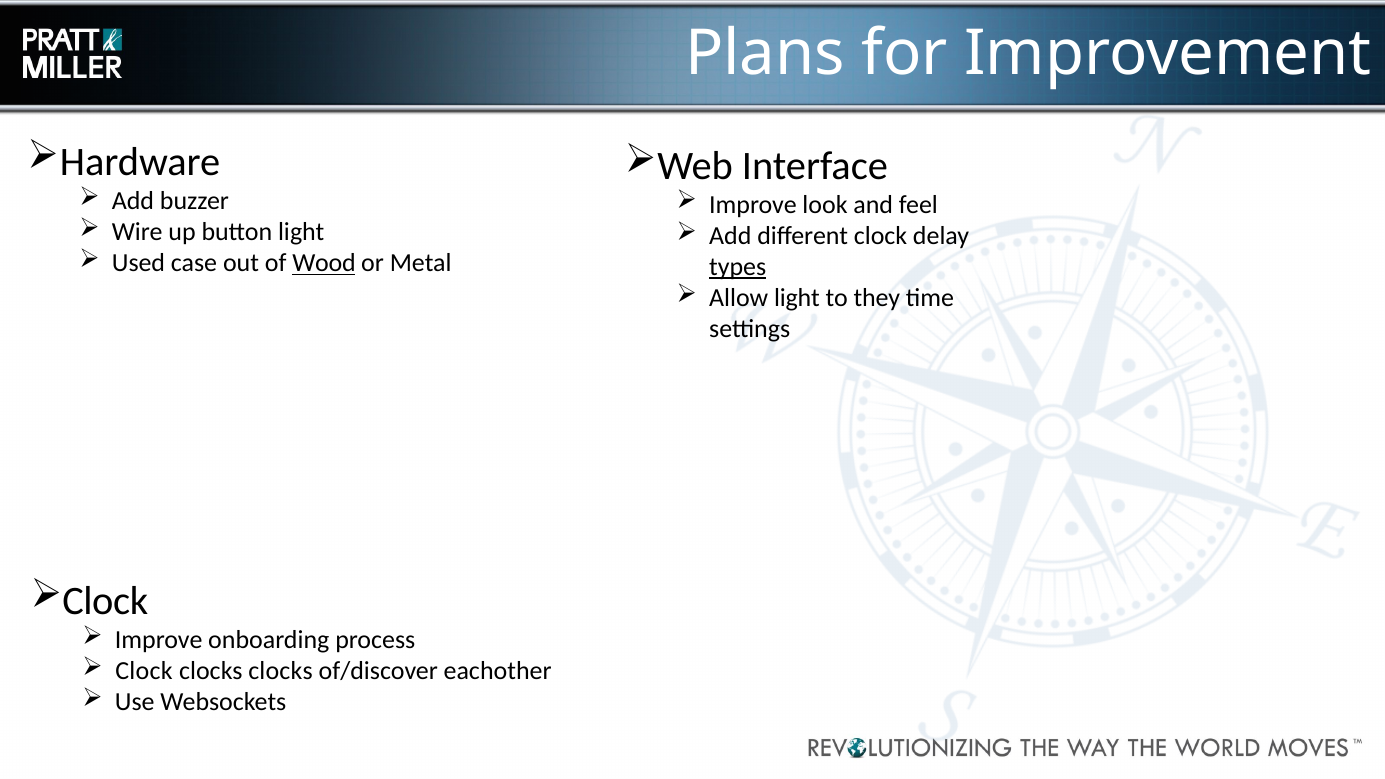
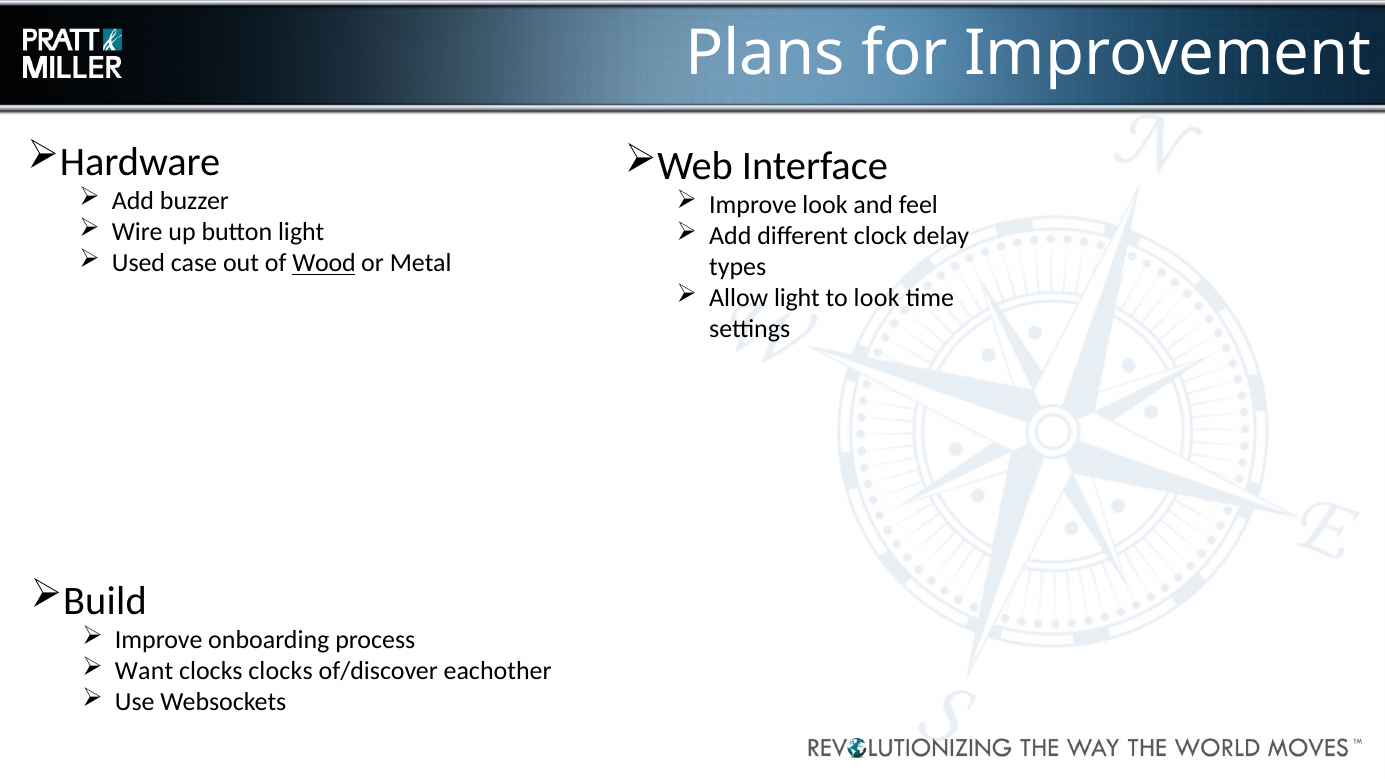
types underline: present -> none (738, 267)
to they: they -> look (877, 298)
Clock: Clock -> Build (105, 601)
Clock: Clock -> Want (144, 671)
